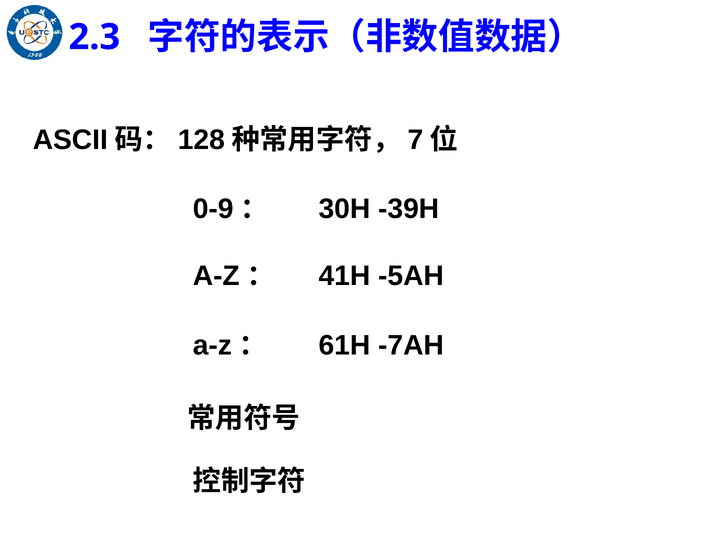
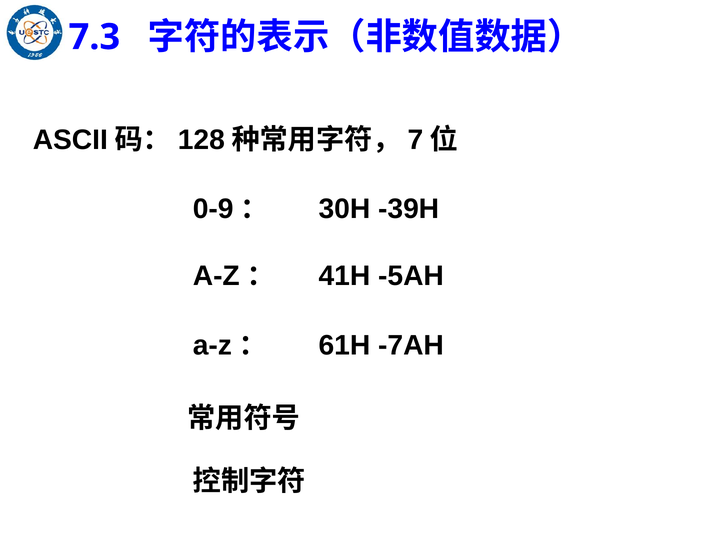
2.3: 2.3 -> 7.3 (94, 37)
